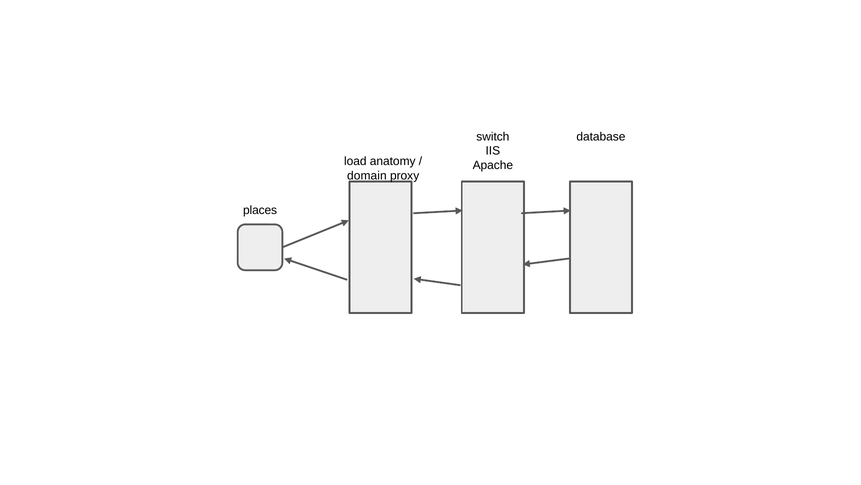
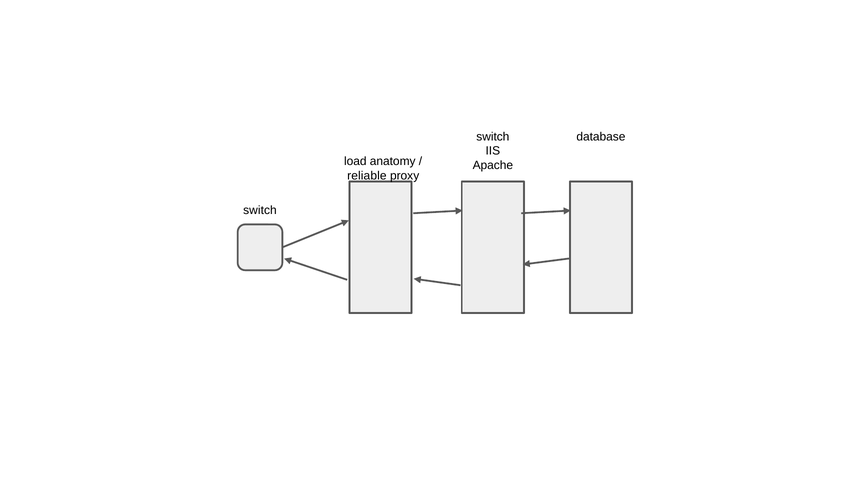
domain: domain -> reliable (367, 176)
places: places -> switch (260, 210)
